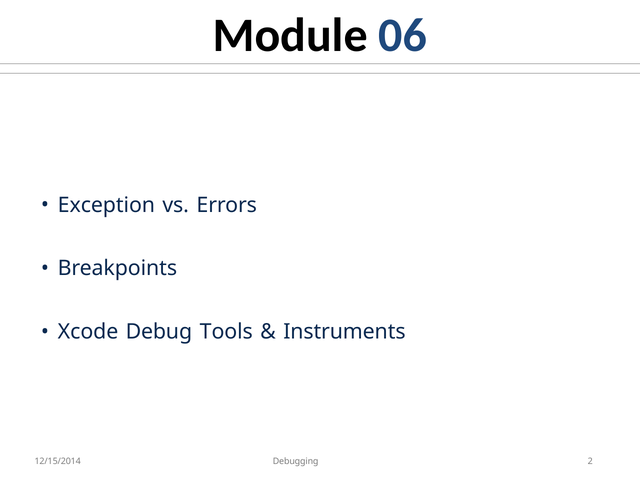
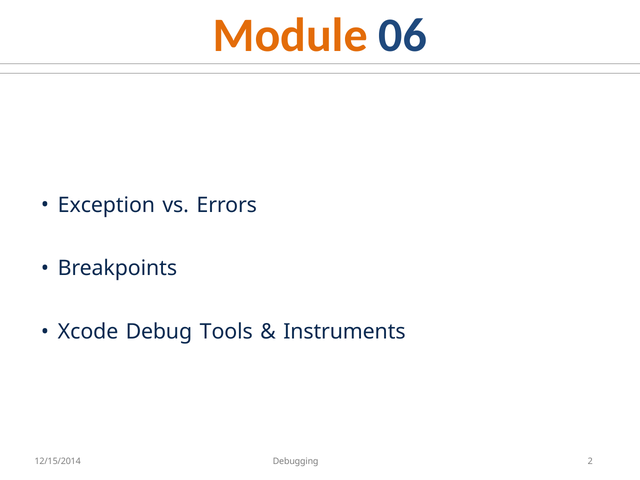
Module colour: black -> orange (290, 35)
